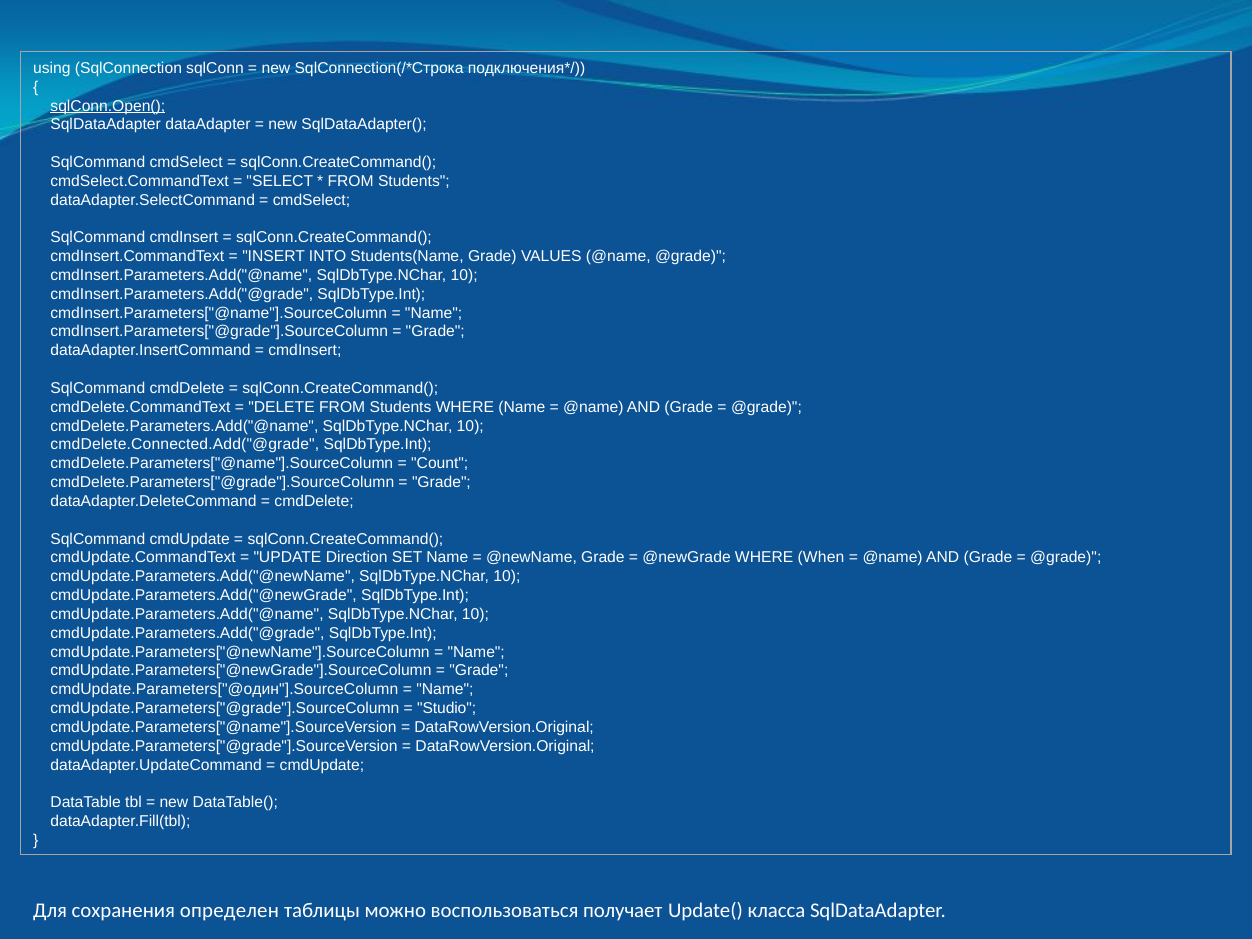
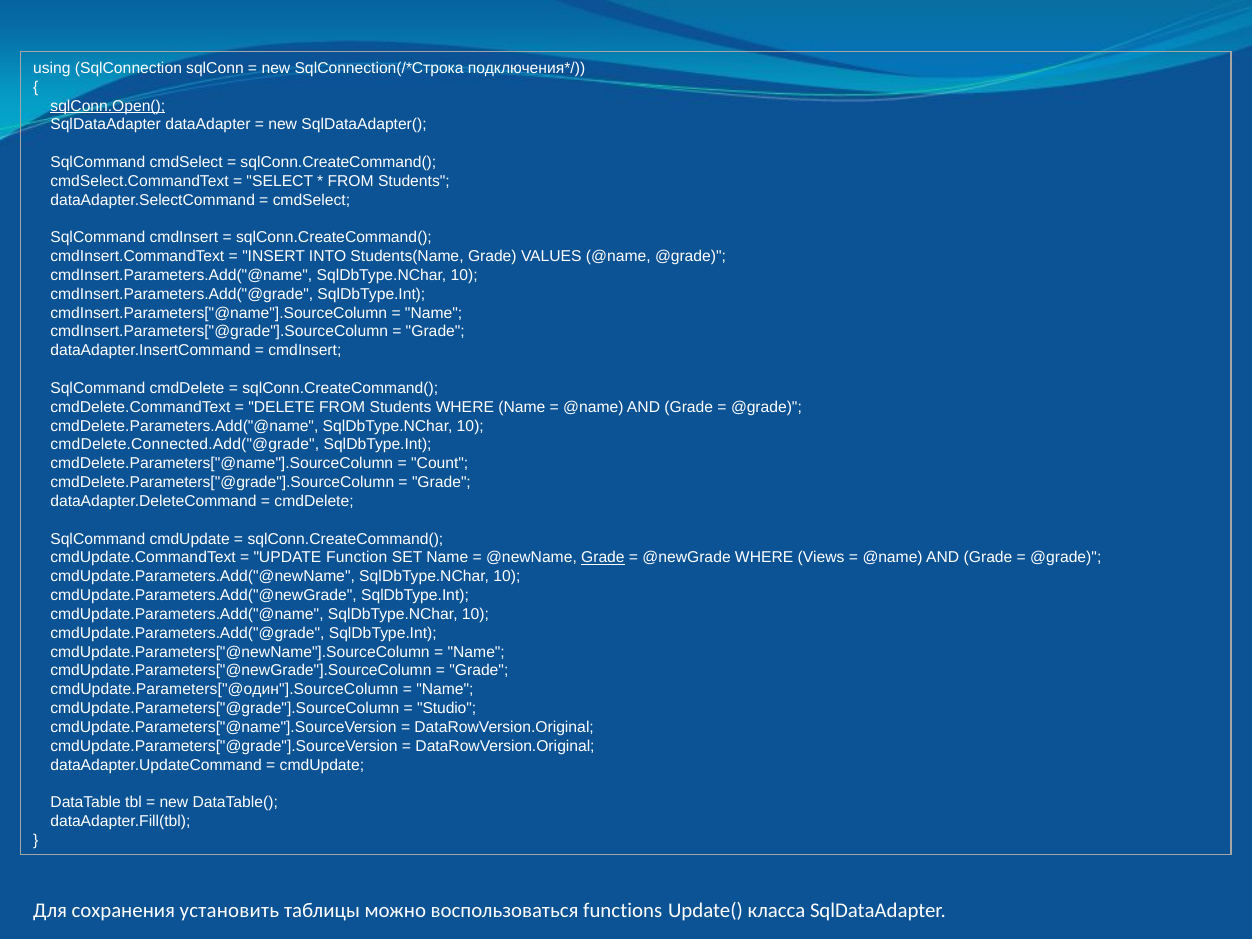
Direction: Direction -> Function (357, 558)
Grade underline: none -> present (603, 558)
When: When -> Views (821, 558)
определен: определен -> установить (229, 911)
получает: получает -> functions (623, 911)
